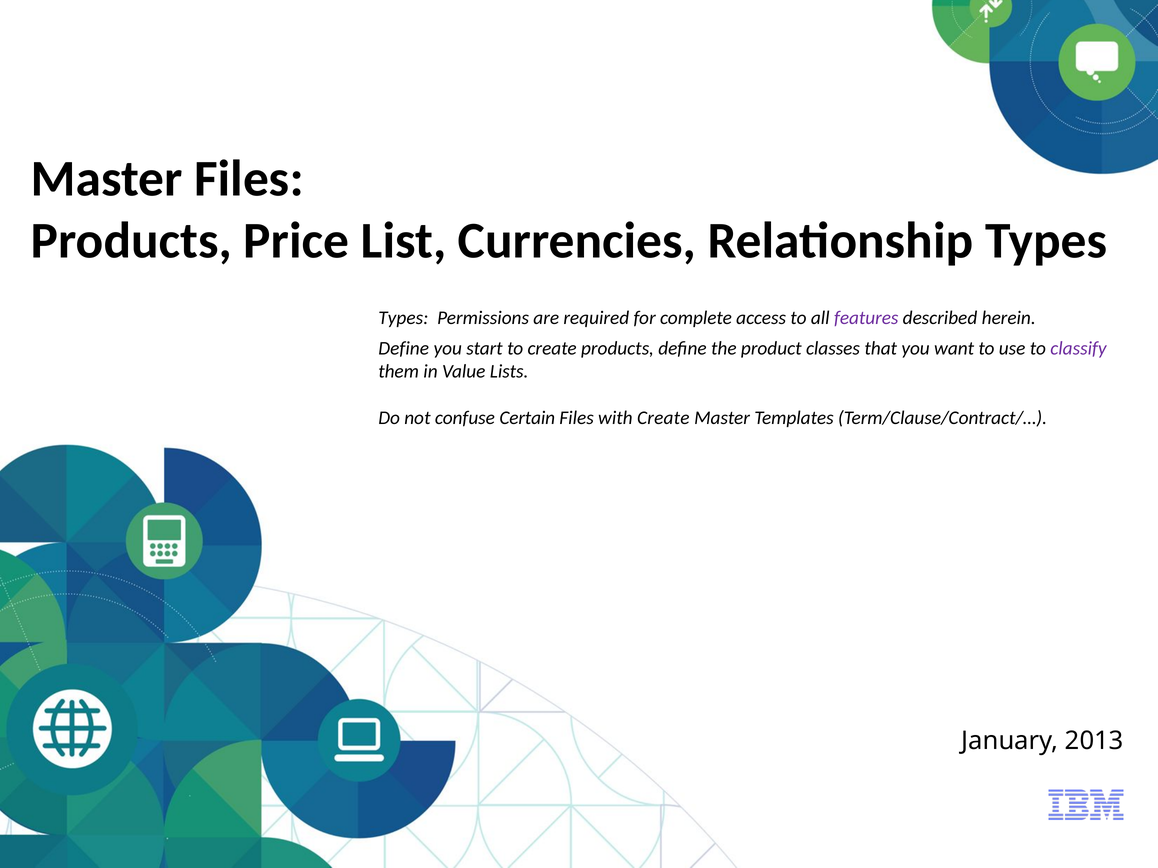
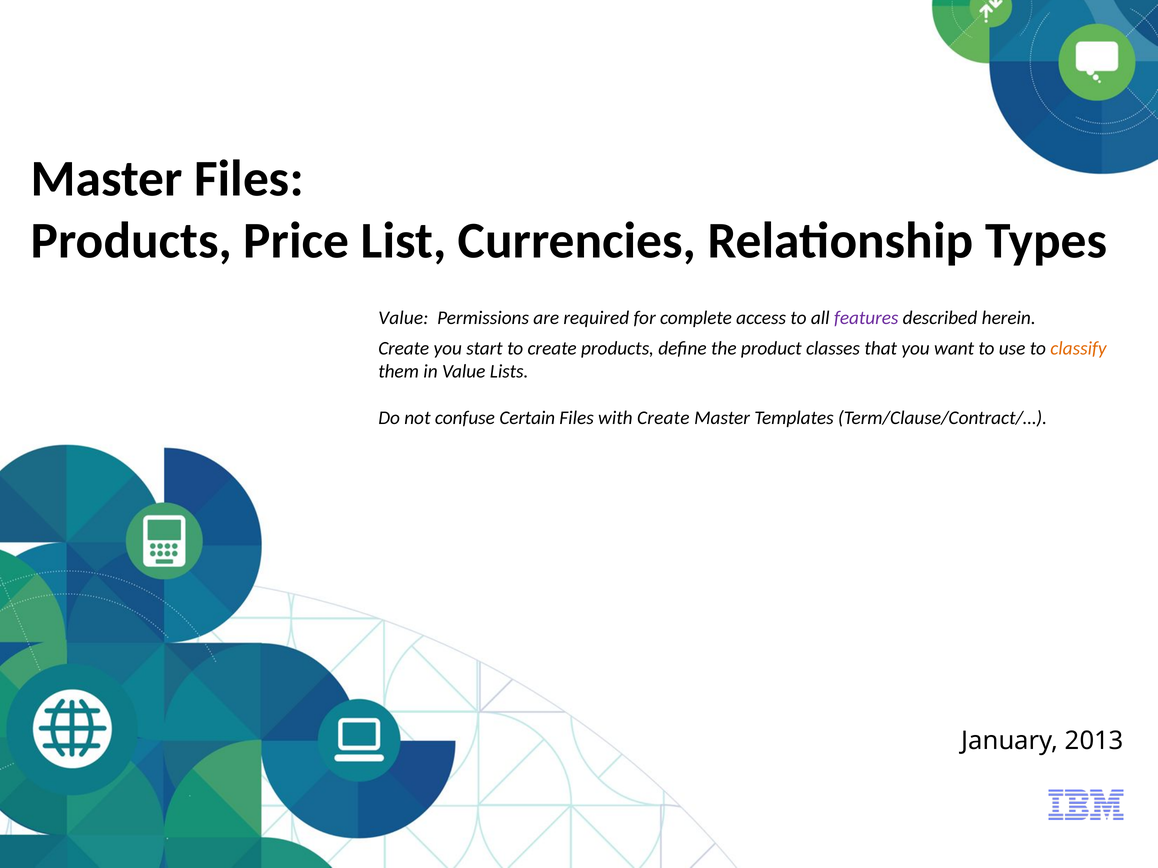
Types: Types -> Value (403, 318)
Define: Define -> Create (404, 349)
classify colour: purple -> orange (1078, 349)
